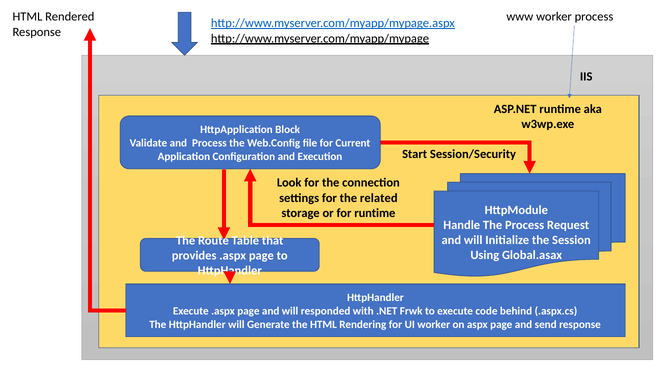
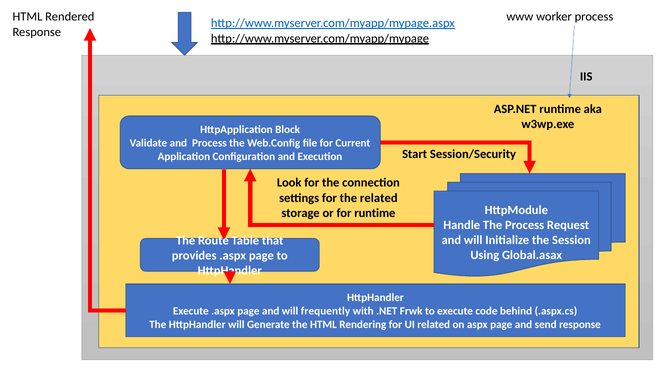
responded: responded -> frequently (326, 311)
UI worker: worker -> related (434, 324)
